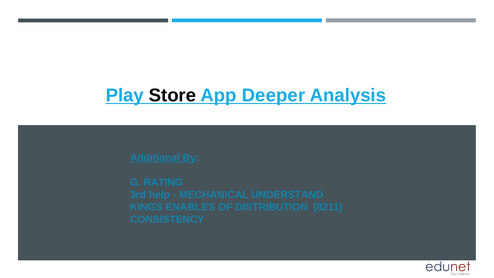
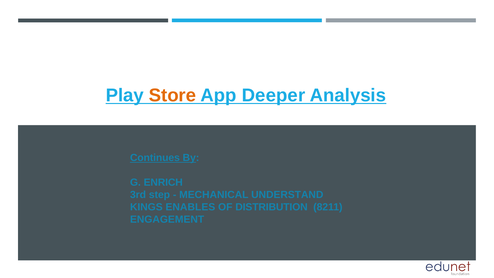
Store colour: black -> orange (172, 95)
Additional: Additional -> Continues (155, 158)
RATING: RATING -> ENRICH (163, 182)
help: help -> step (159, 195)
CONSISTENCY: CONSISTENCY -> ENGAGEMENT (167, 219)
